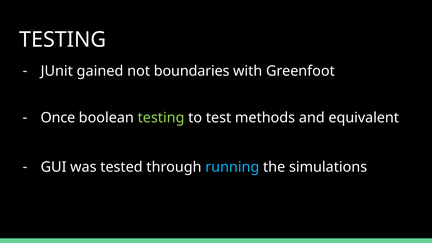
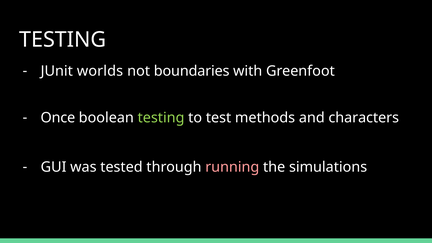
gained: gained -> worlds (100, 71)
equivalent: equivalent -> characters (364, 118)
running colour: light blue -> pink (232, 167)
